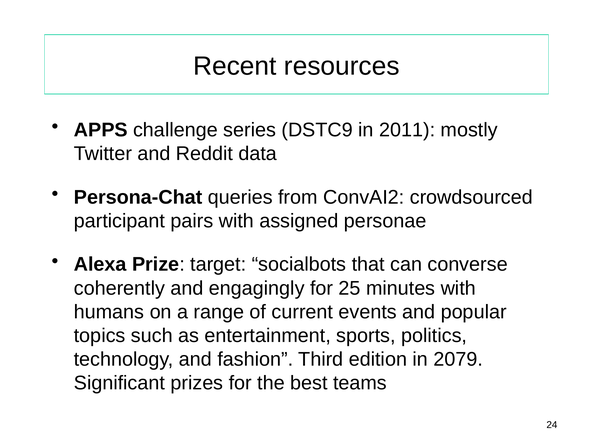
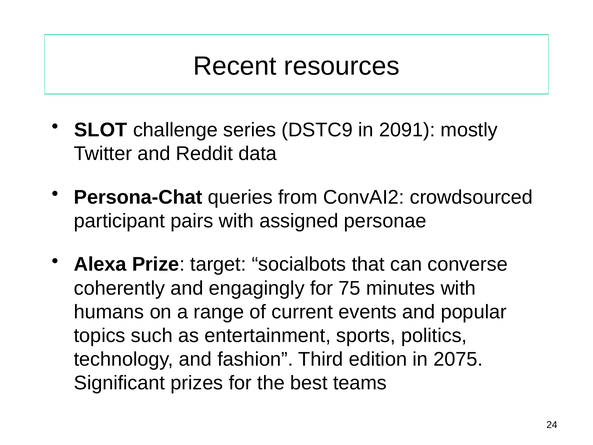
APPS: APPS -> SLOT (101, 130)
2011: 2011 -> 2091 (407, 130)
25: 25 -> 75 (350, 288)
2079: 2079 -> 2075 (458, 359)
